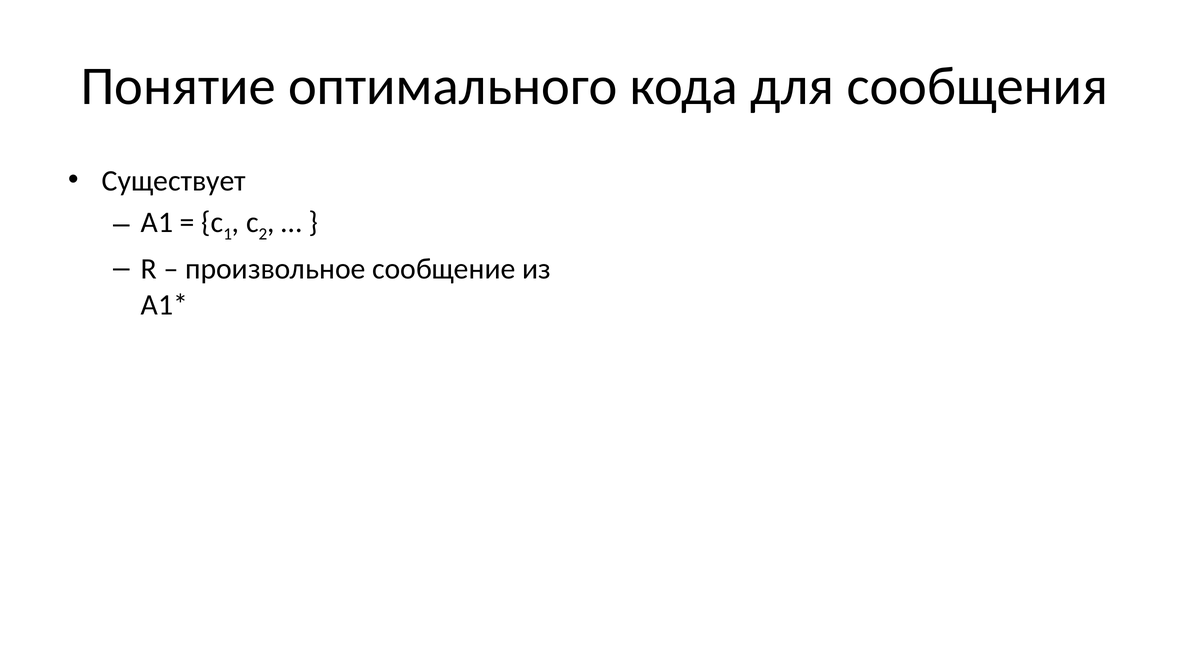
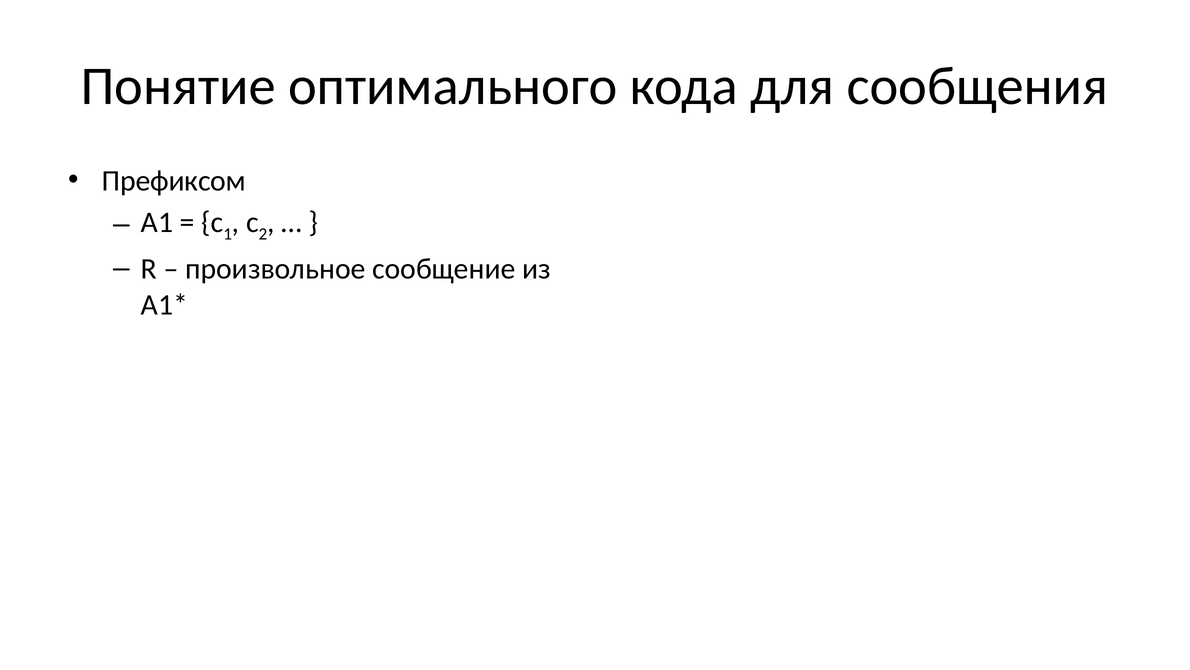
Существует: Существует -> Префиксом (174, 181)
